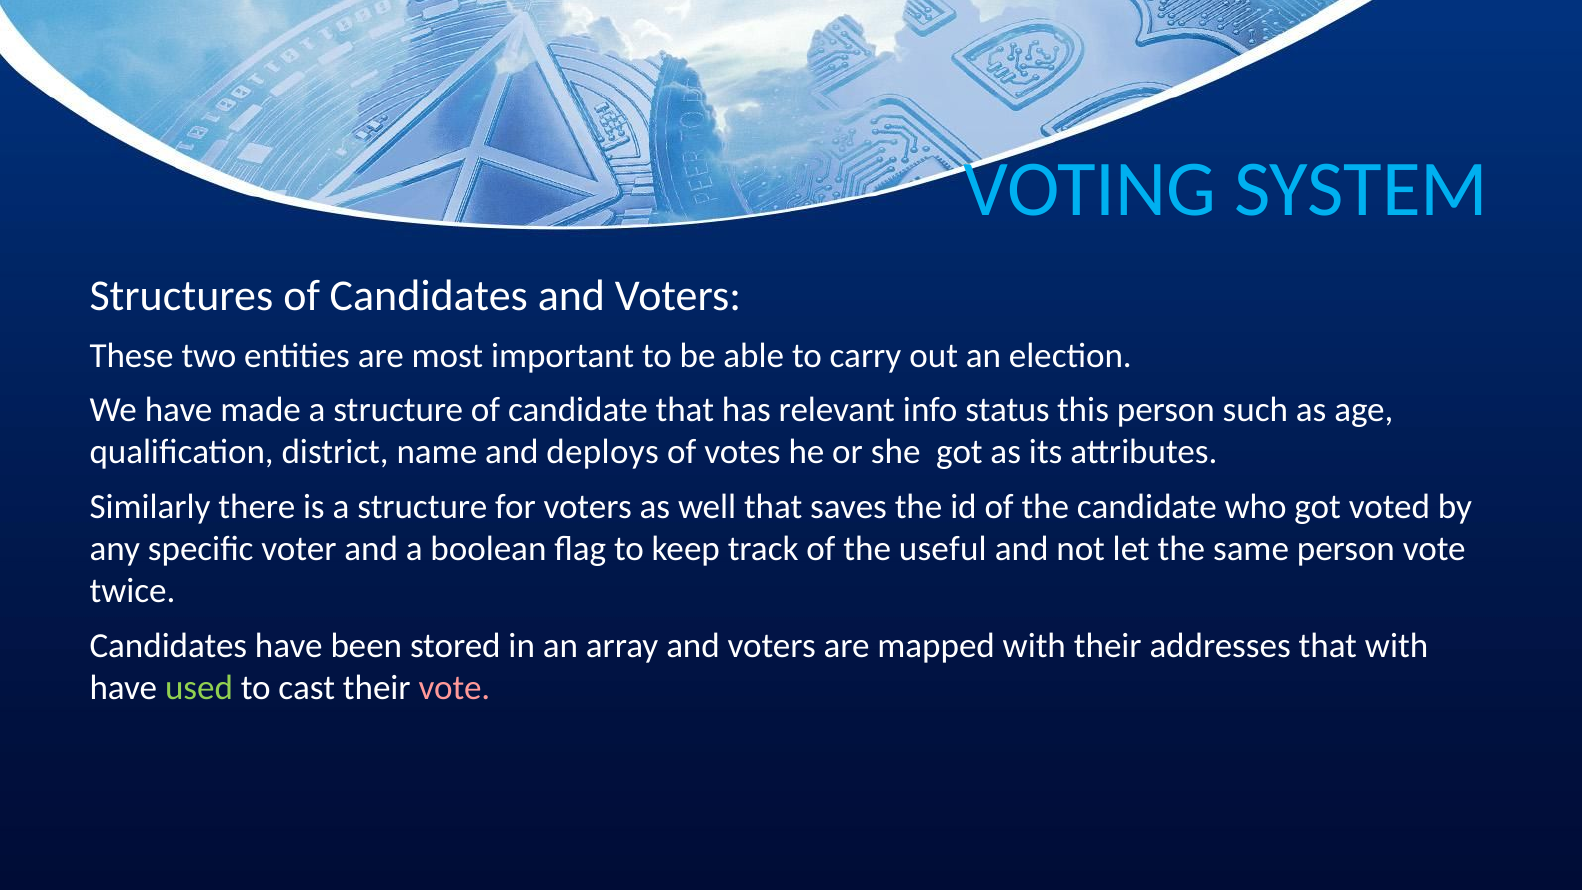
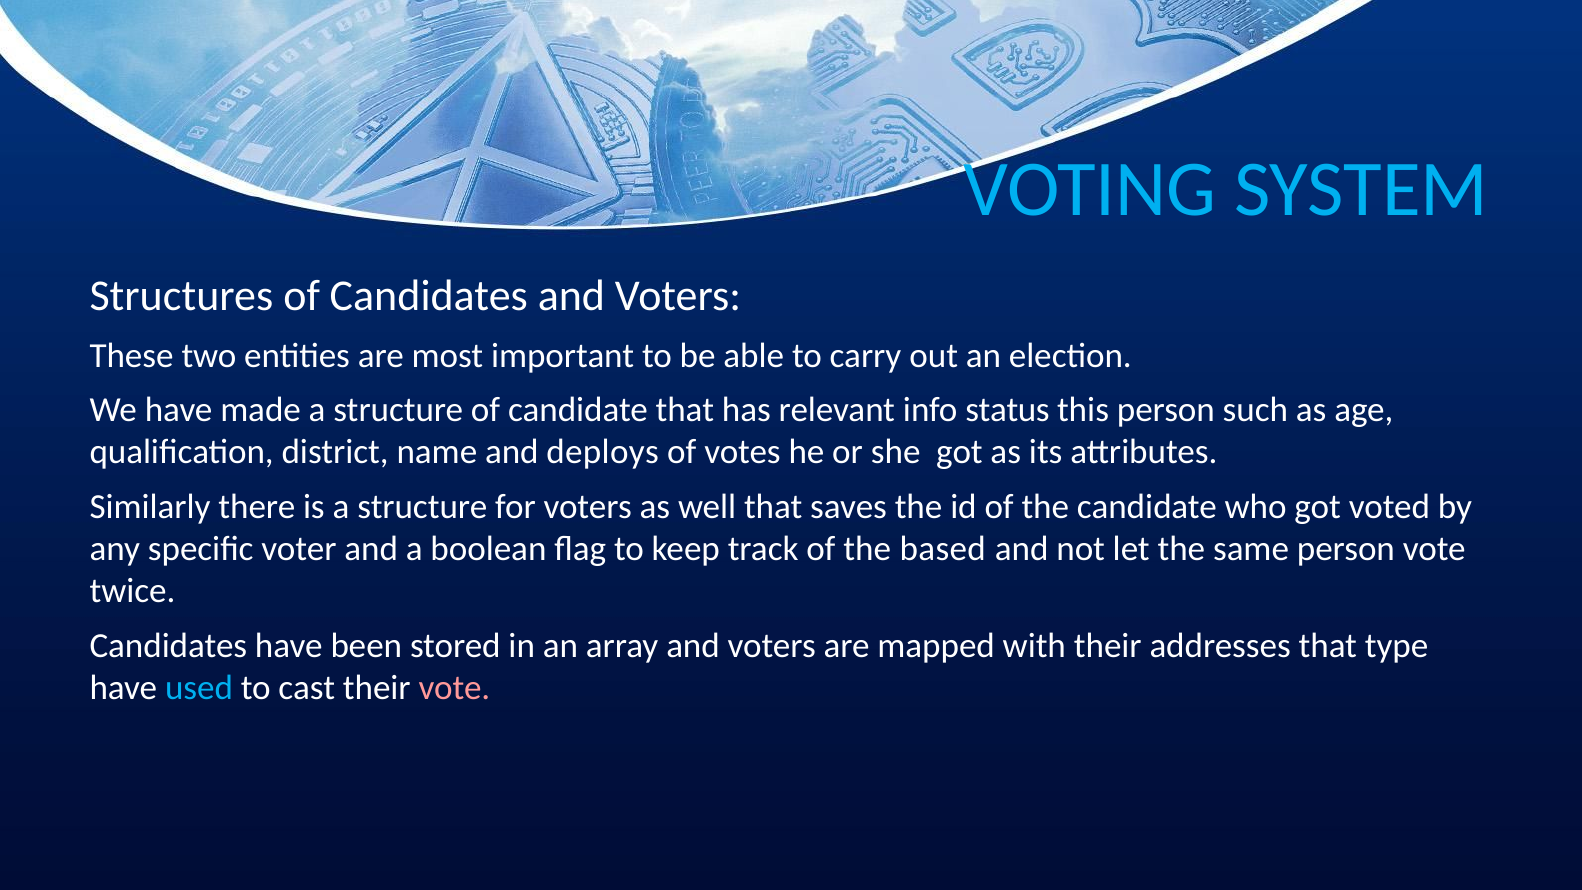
useful: useful -> based (943, 549)
that with: with -> type (1397, 645)
used colour: light green -> light blue (199, 688)
